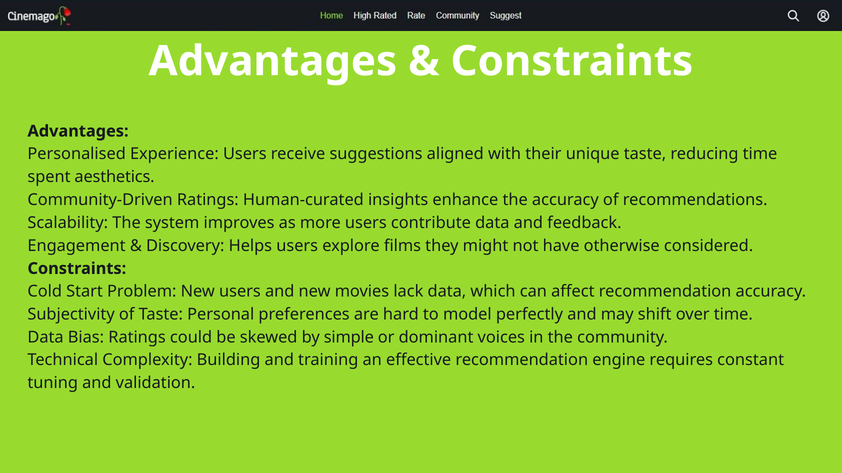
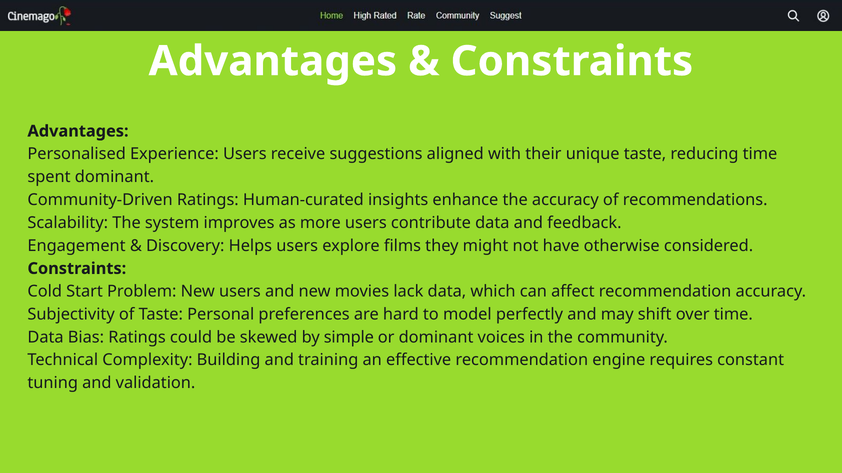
spent aesthetics: aesthetics -> dominant (114, 177)
